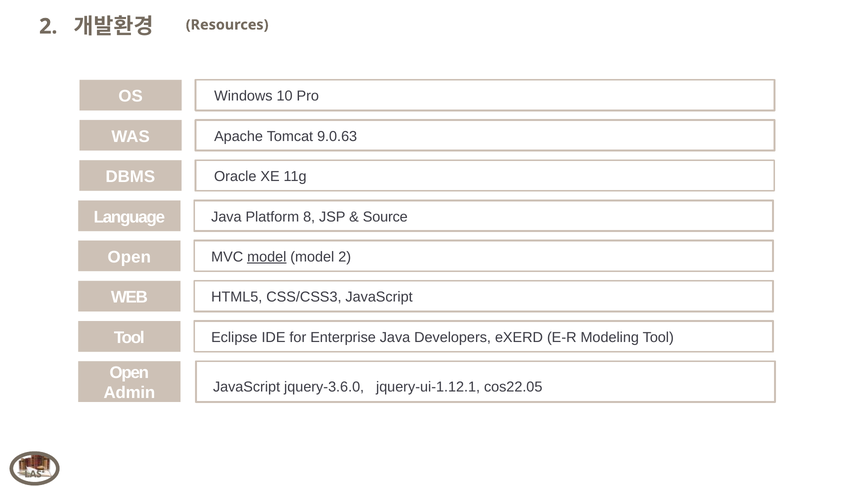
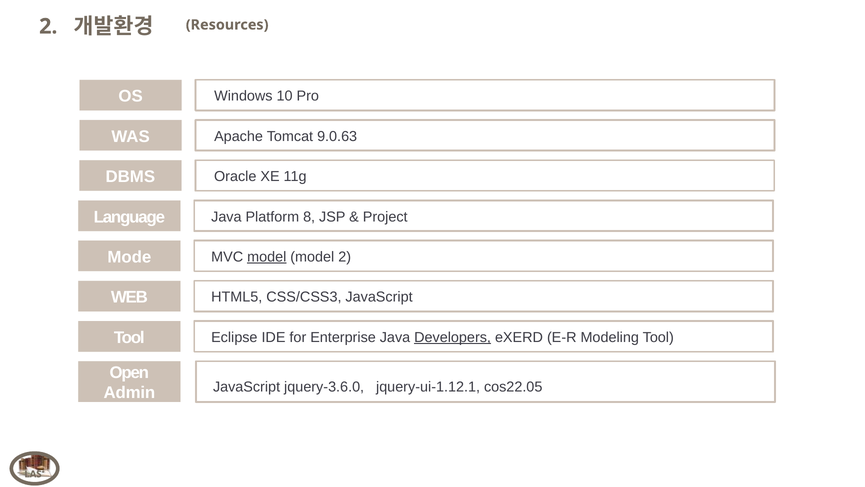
Source: Source -> Project (385, 217)
Open: Open -> Mode (129, 257)
Developers underline: none -> present (453, 337)
